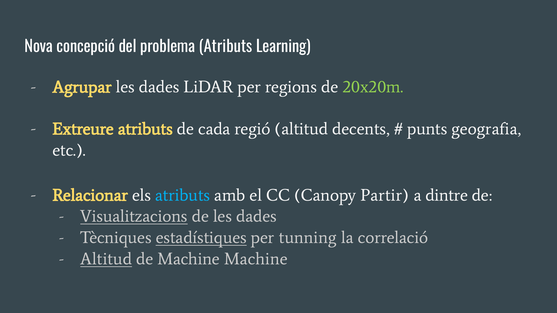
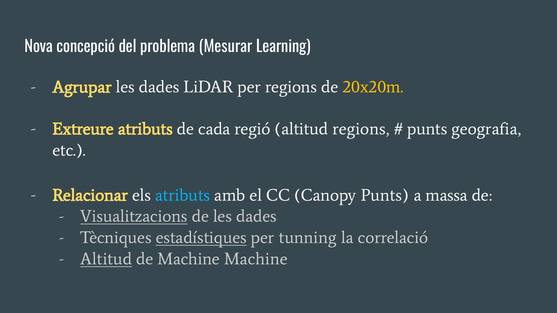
problema Atributs: Atributs -> Mesurar (226, 47)
20x20m colour: light green -> yellow (373, 87)
altitud decents: decents -> regions (361, 129)
Canopy Partir: Partir -> Punts (385, 195)
dintre: dintre -> massa (447, 195)
